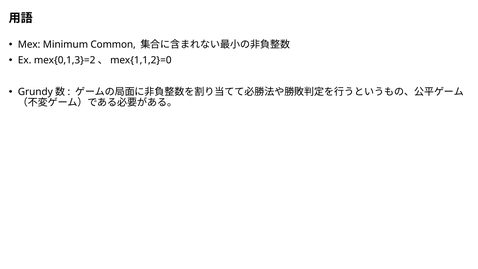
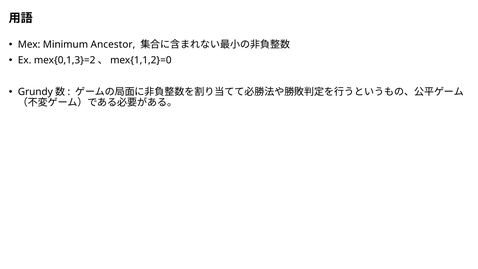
Common: Common -> Ancestor (113, 45)
